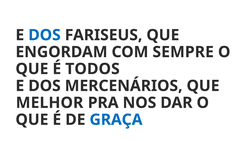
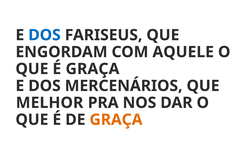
SEMPRE: SEMPRE -> AQUELE (183, 52)
É TODOS: TODOS -> GRAÇA (93, 69)
GRAÇA colour: blue -> orange (116, 119)
